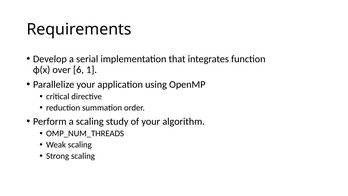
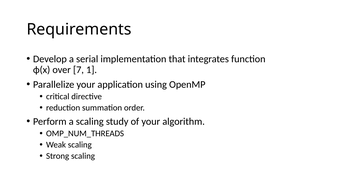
6: 6 -> 7 (78, 70)
